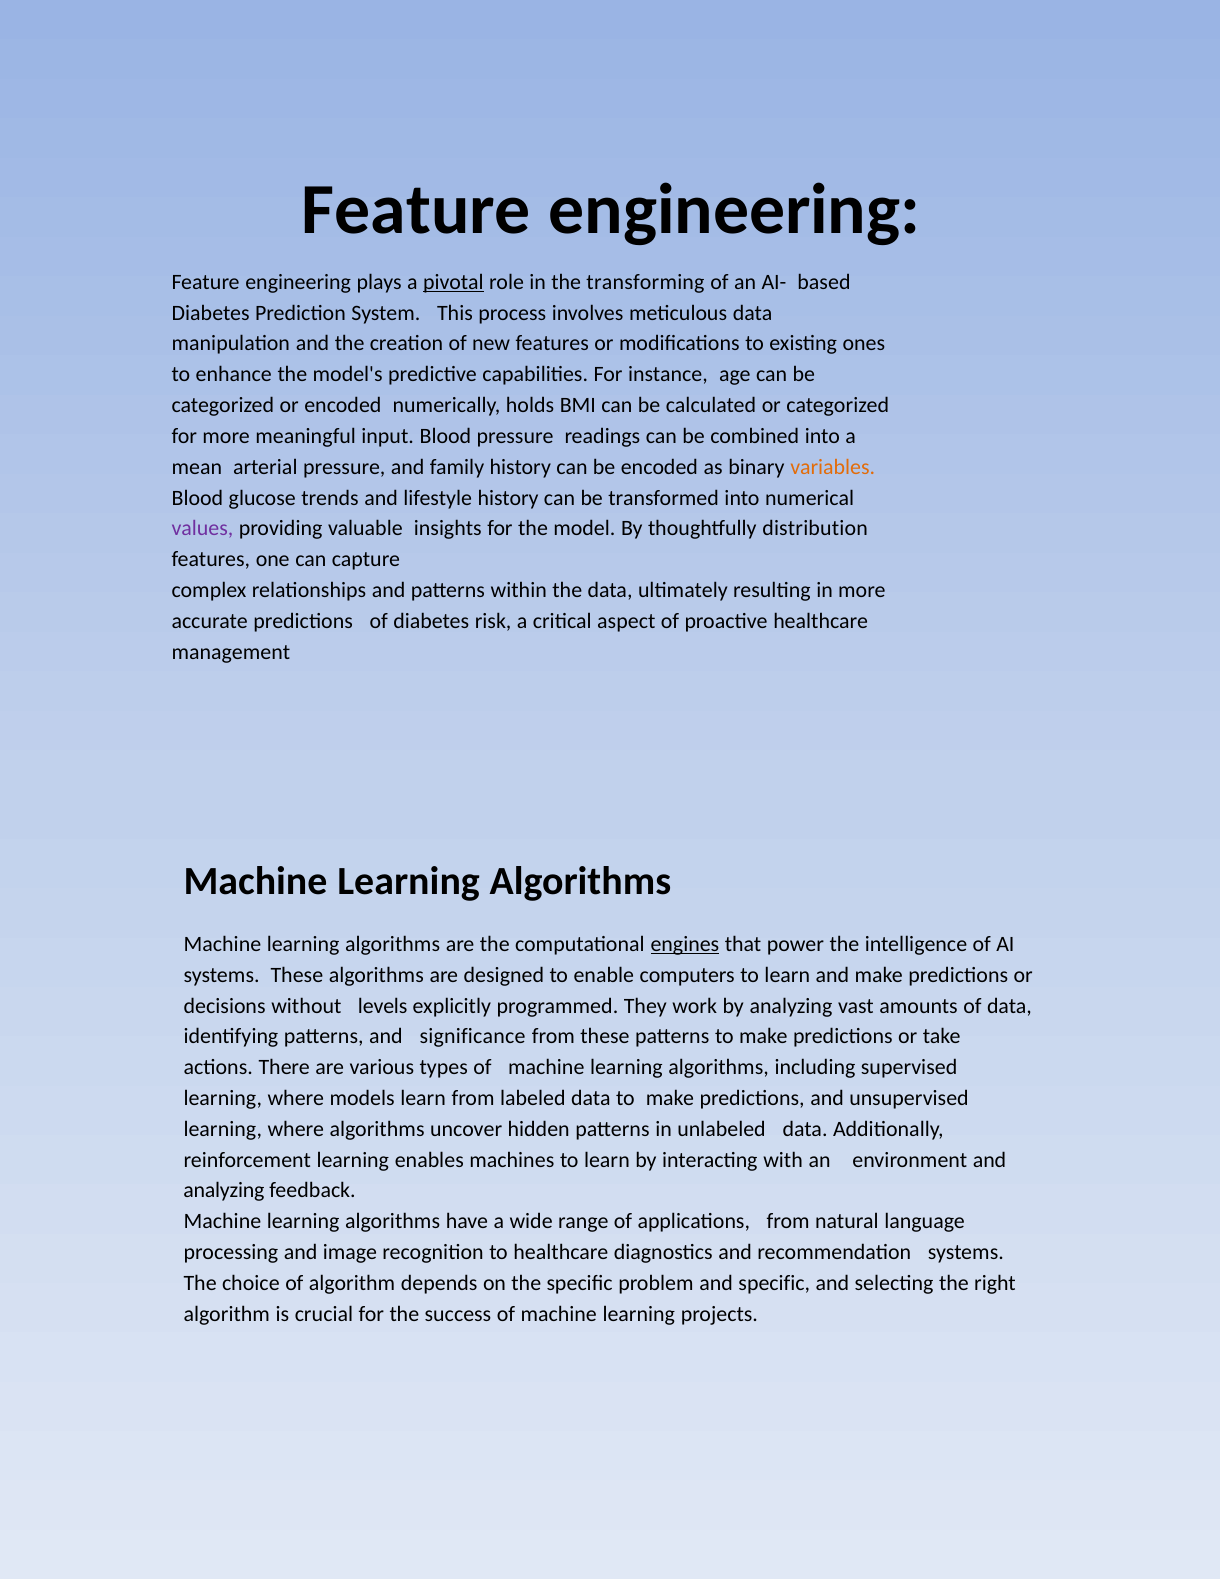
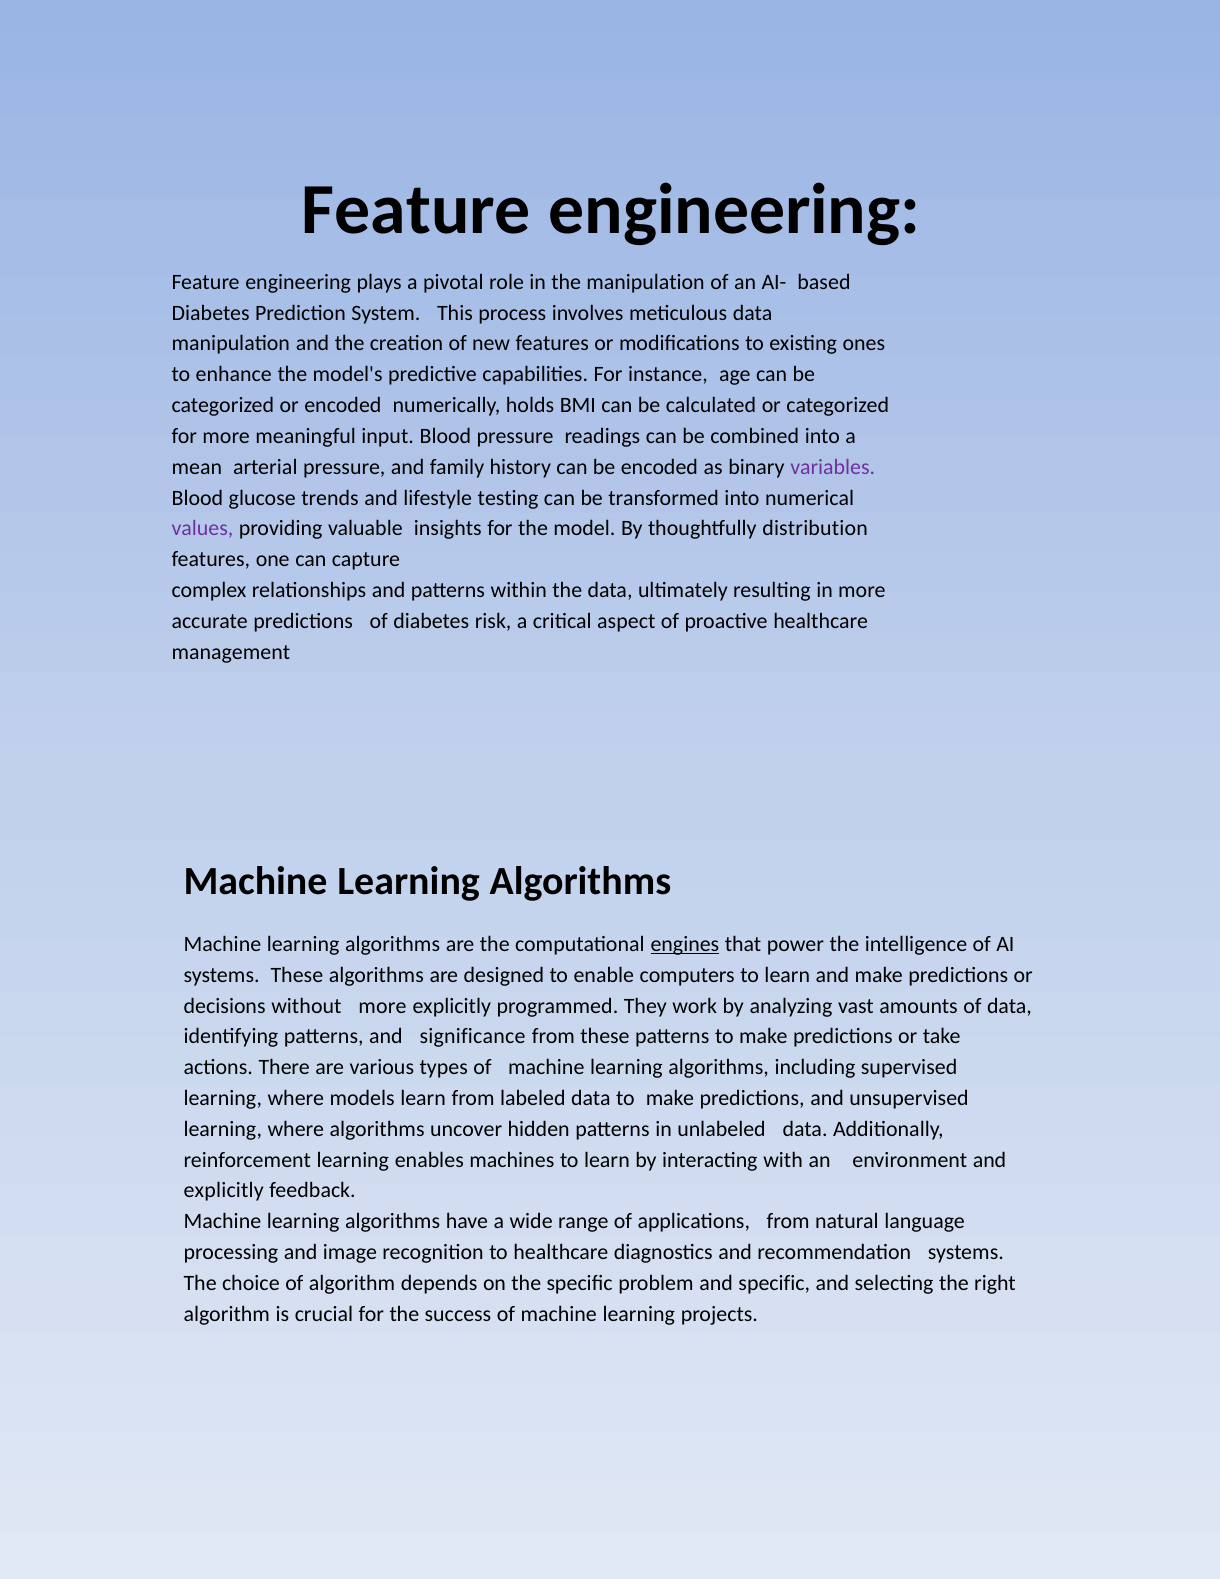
pivotal underline: present -> none (453, 282)
the transforming: transforming -> manipulation (646, 282)
variables colour: orange -> purple (833, 467)
lifestyle history: history -> testing (508, 498)
without levels: levels -> more (382, 1006)
analyzing: analyzing -> explicitly (224, 1191)
